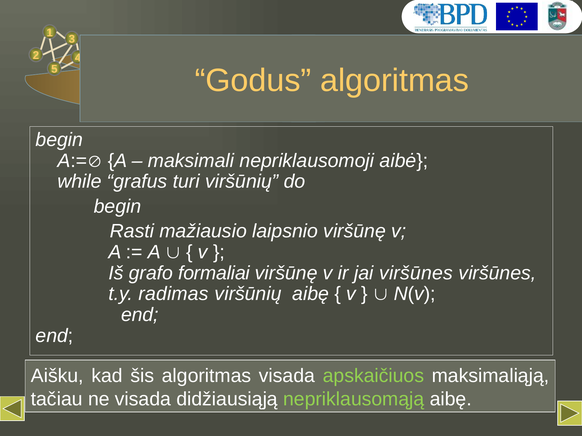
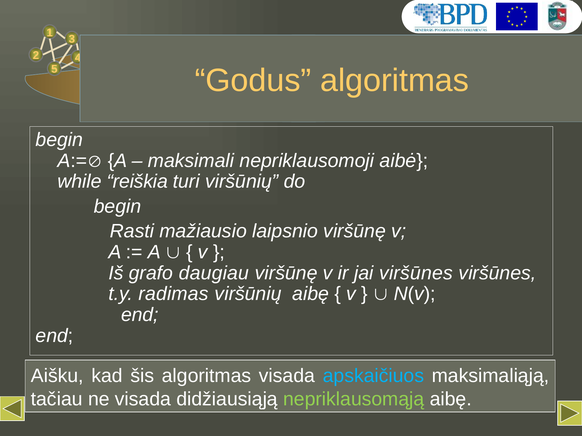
grafus: grafus -> reiškia (137, 182)
formaliai: formaliai -> daugiau (214, 273)
apskaičiuos colour: light green -> light blue (373, 376)
